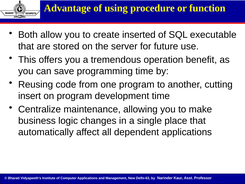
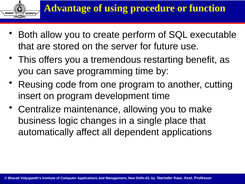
inserted: inserted -> perform (139, 35)
operation: operation -> restarting (163, 60)
